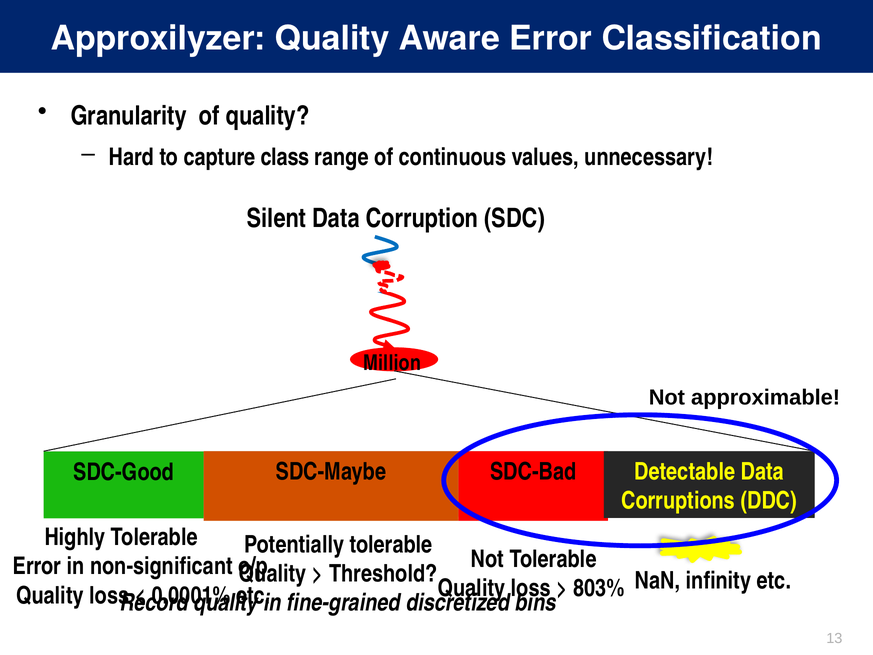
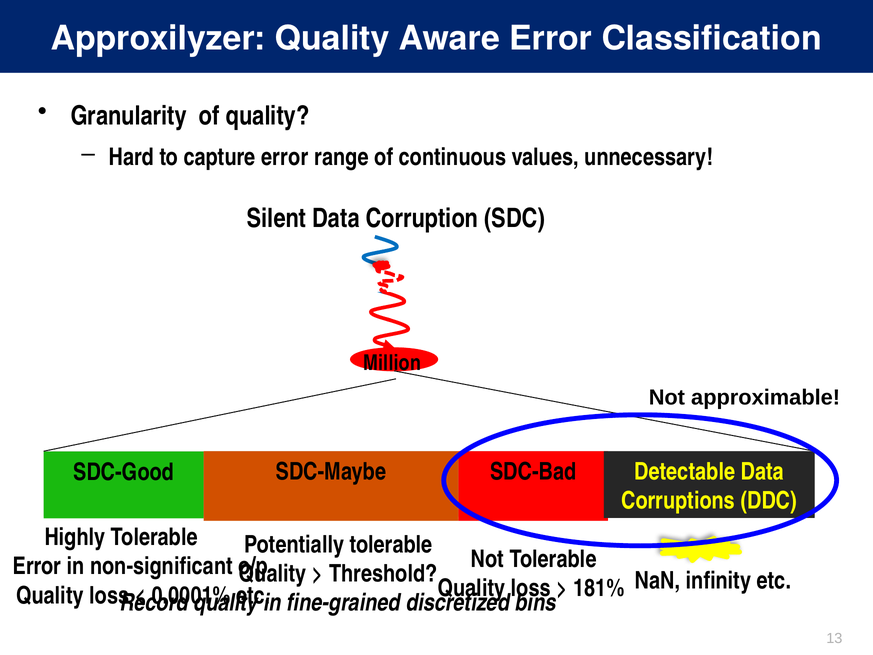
capture class: class -> error (285, 157)
803%: 803% -> 181% (599, 588)
